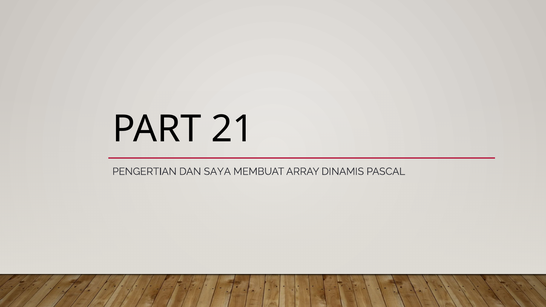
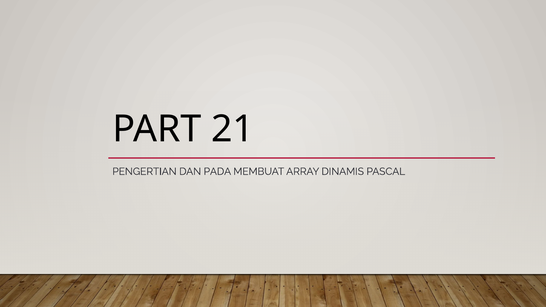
SAYA: SAYA -> PADA (217, 172)
